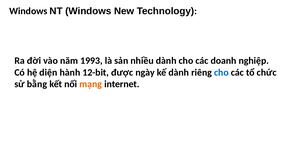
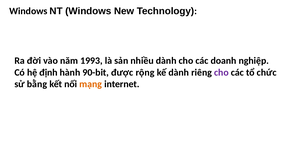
diện: diện -> định (48, 72)
12-bit: 12-bit -> 90-bit (96, 72)
ngày: ngày -> rộng (145, 72)
cho colour: blue -> purple (221, 72)
